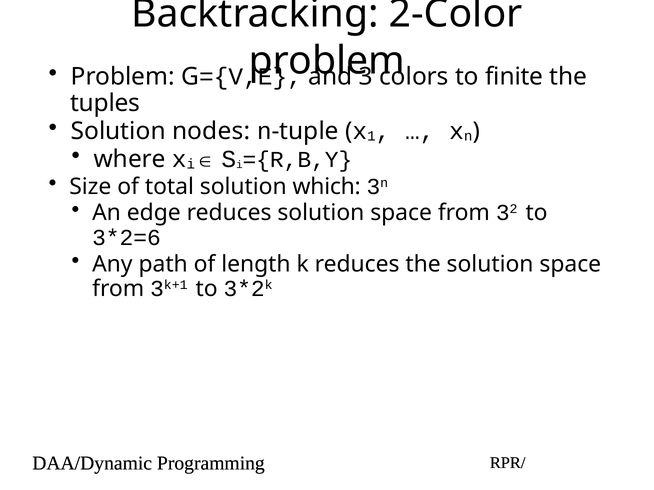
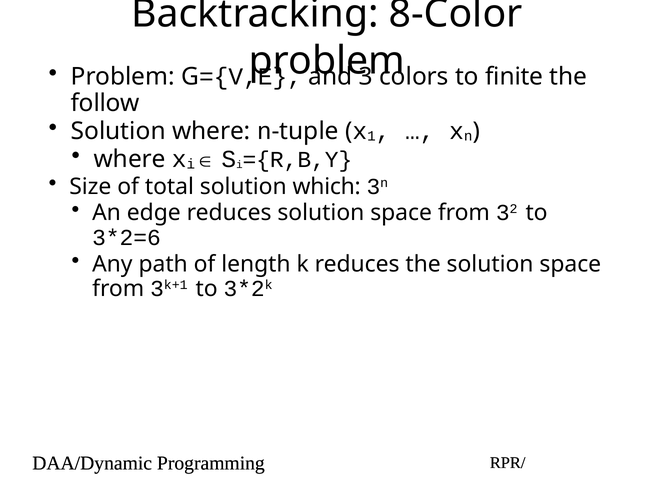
2-Color: 2-Color -> 8-Color (456, 14)
tuples: tuples -> follow (105, 103)
Solution nodes: nodes -> where (211, 131)
